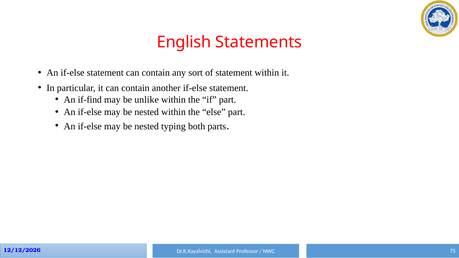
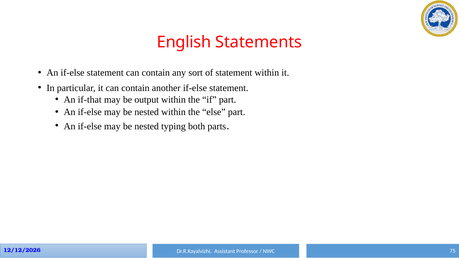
if-find: if-find -> if-that (90, 100)
unlike: unlike -> output (147, 100)
